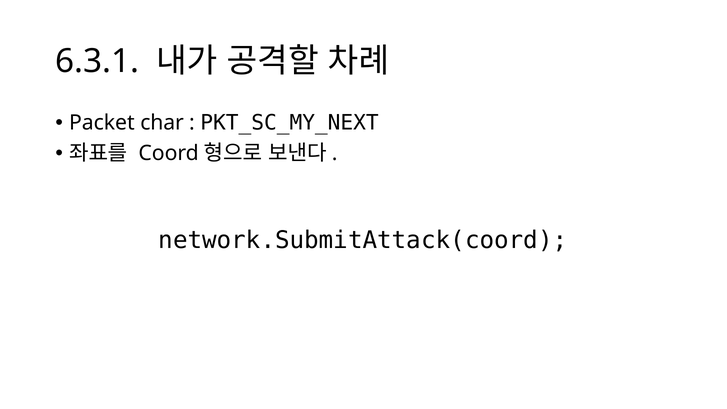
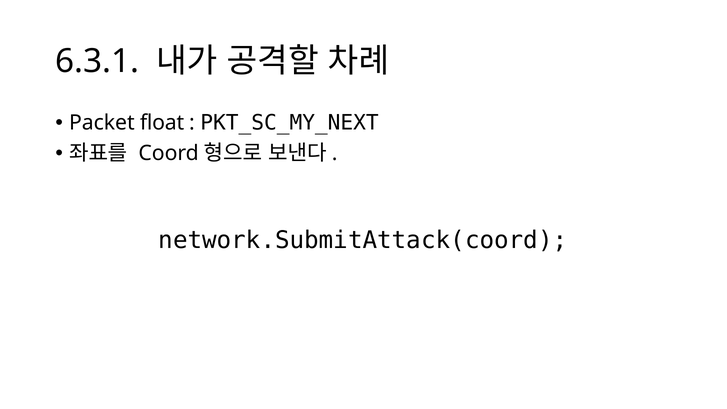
char: char -> float (162, 123)
